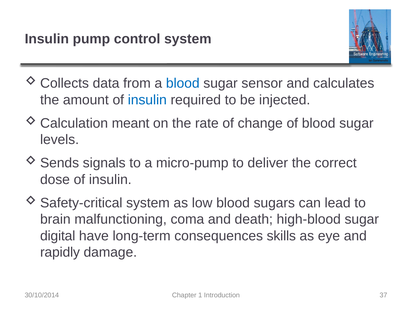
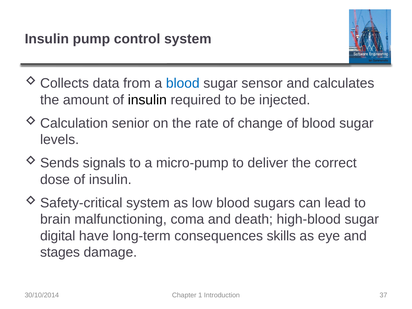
insulin colour: blue -> black (147, 100)
meant: meant -> senior (131, 123)
rapidly: rapidly -> stages (60, 252)
